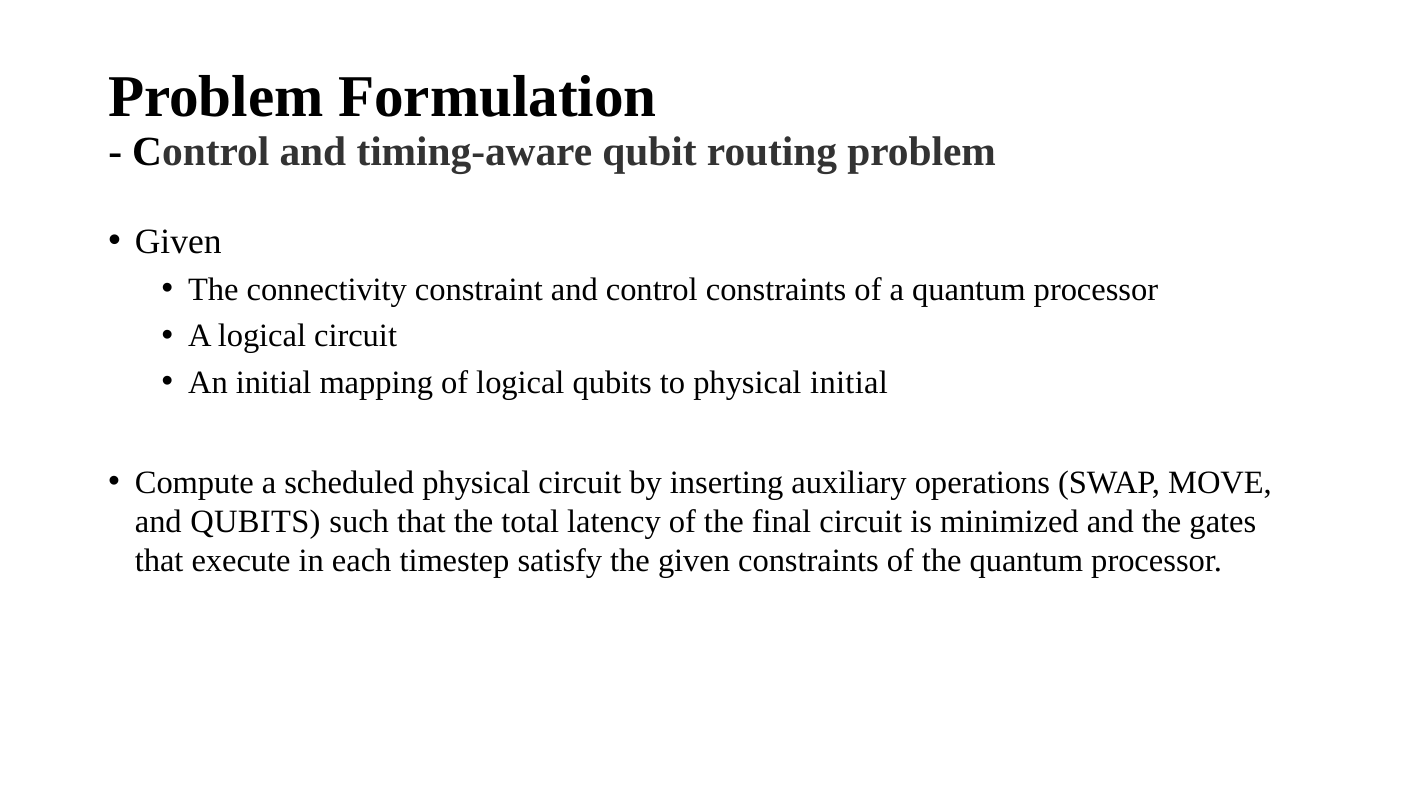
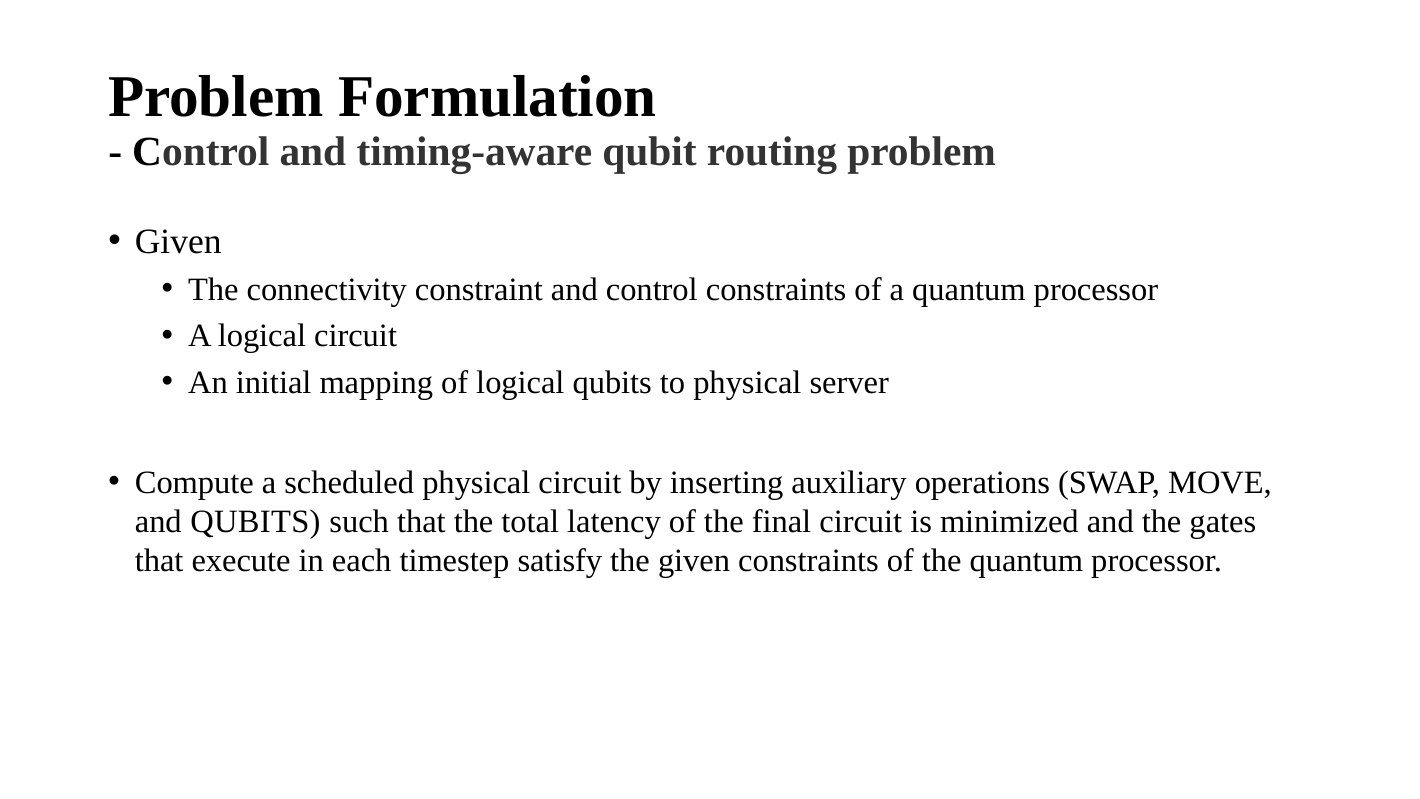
physical initial: initial -> server (849, 382)
